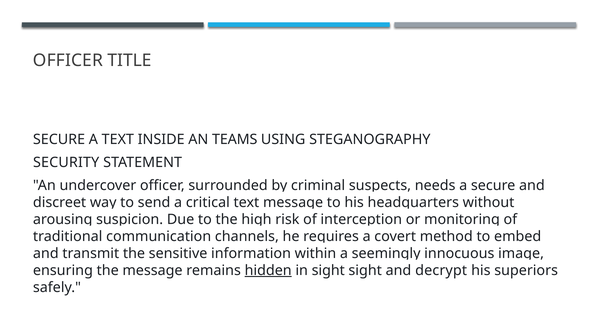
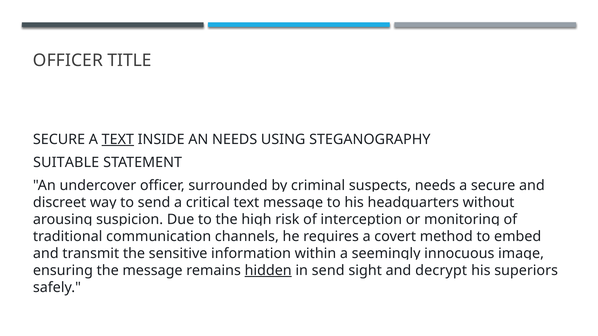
TEXT underline: none -> present (118, 140)
AN TEAMS: TEAMS -> NEEDS (235, 140)
SECURITY: SECURITY -> SUITABLE (66, 163)
in sight: sight -> send (328, 271)
